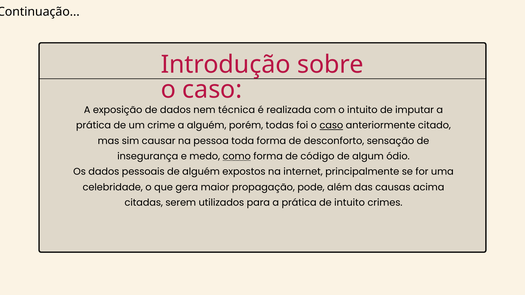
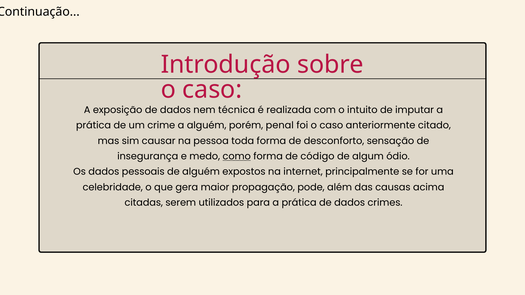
todas: todas -> penal (280, 126)
caso underline: present -> none (331, 126)
prática de intuito: intuito -> dados (350, 203)
